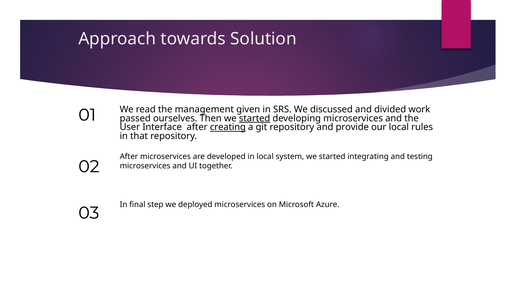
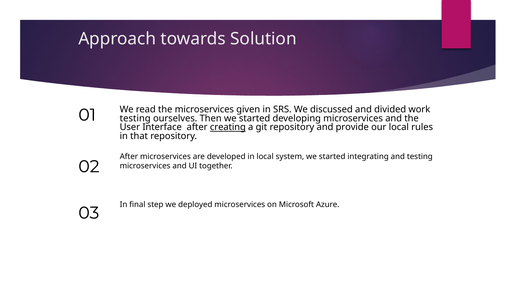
the management: management -> microservices (204, 109)
passed: passed -> testing (135, 118)
started underline: present -> none (255, 118)
